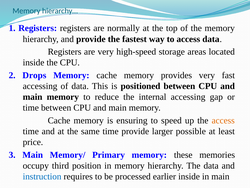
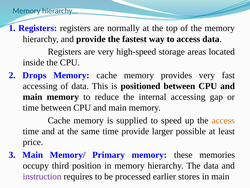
ensuring: ensuring -> supplied (132, 120)
instruction colour: blue -> purple (42, 176)
earlier inside: inside -> stores (189, 176)
